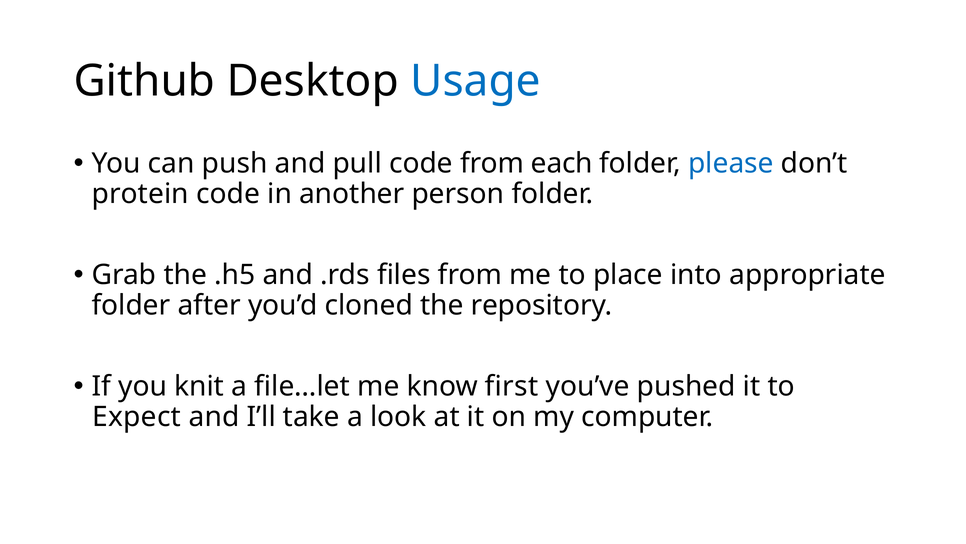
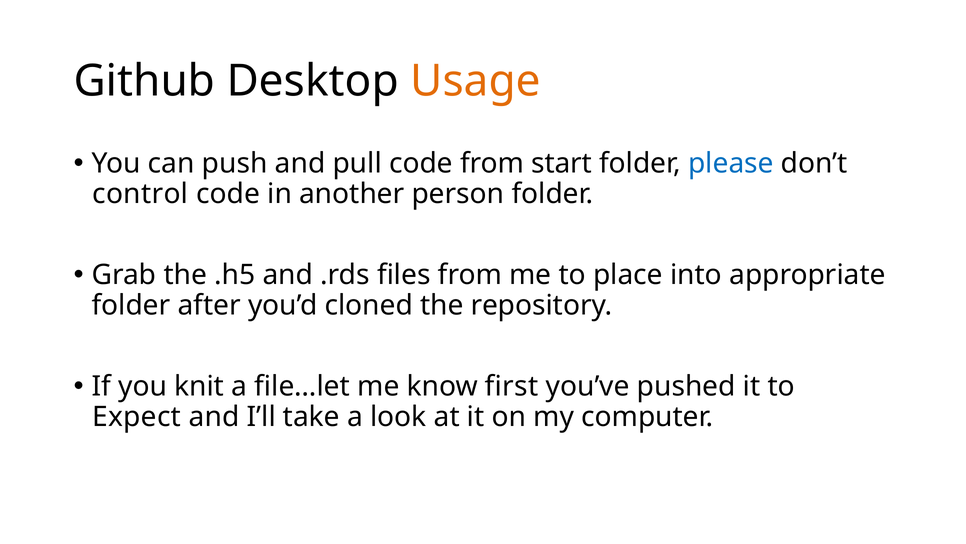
Usage colour: blue -> orange (476, 81)
each: each -> start (562, 163)
protein: protein -> control (140, 194)
